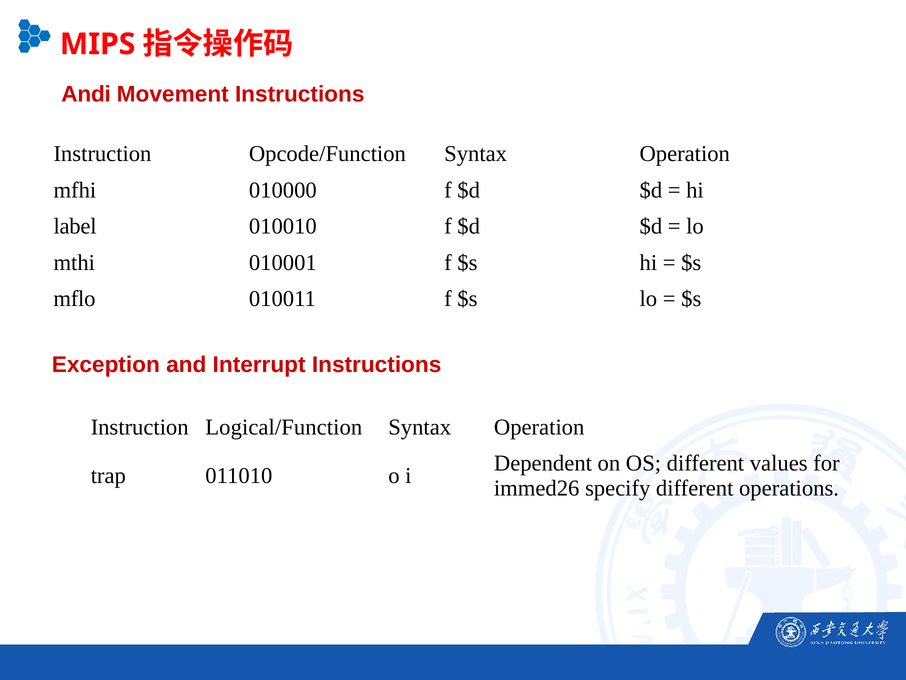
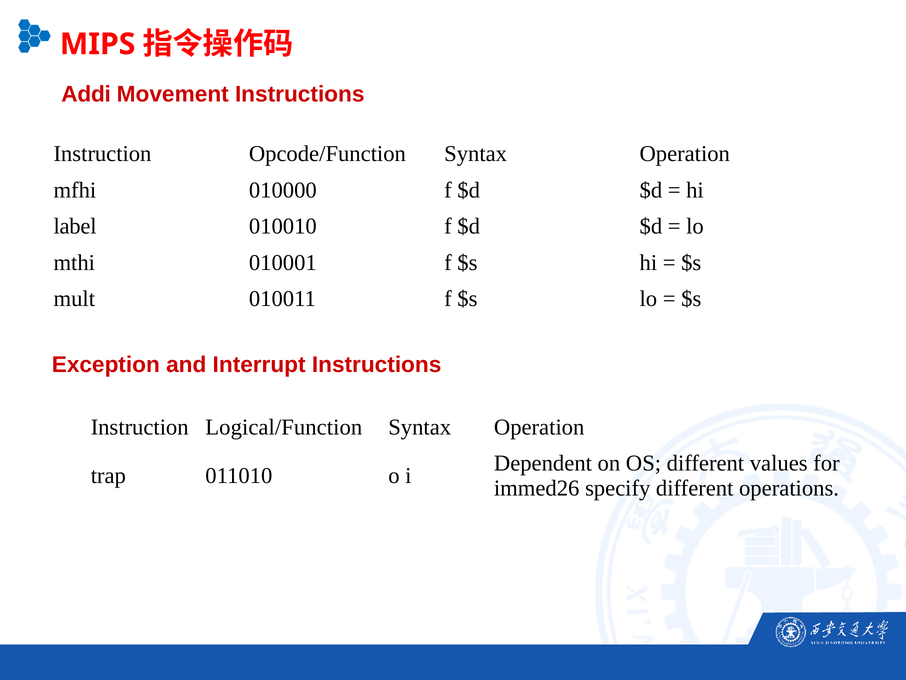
Andi: Andi -> Addi (86, 94)
mflo: mflo -> mult (74, 299)
